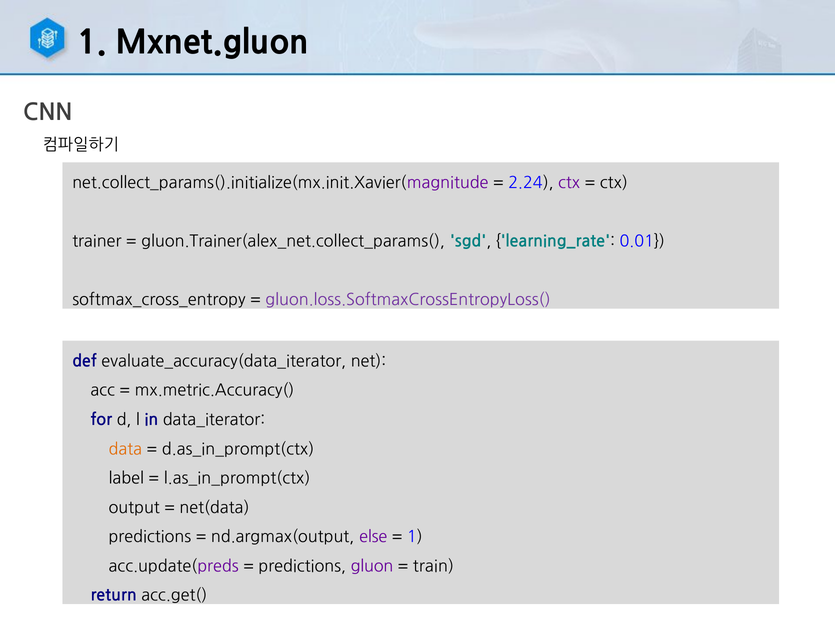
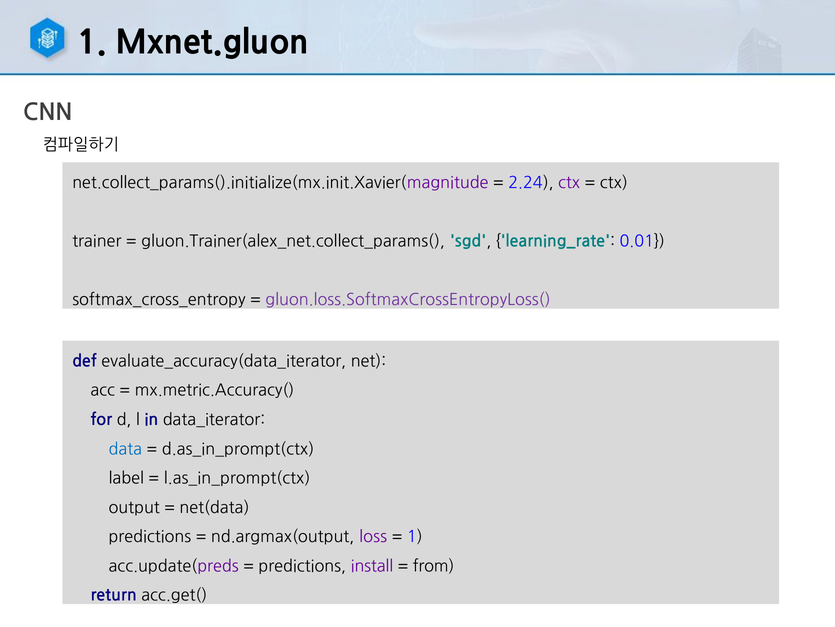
data colour: orange -> blue (125, 449)
else: else -> loss (373, 536)
gluon: gluon -> install (372, 565)
train: train -> from (434, 565)
